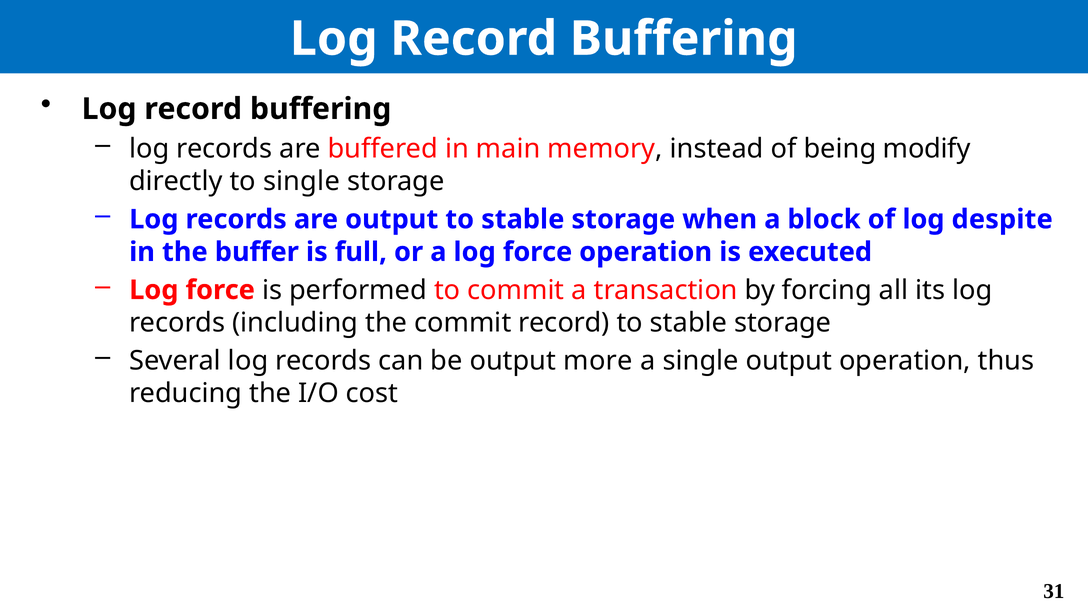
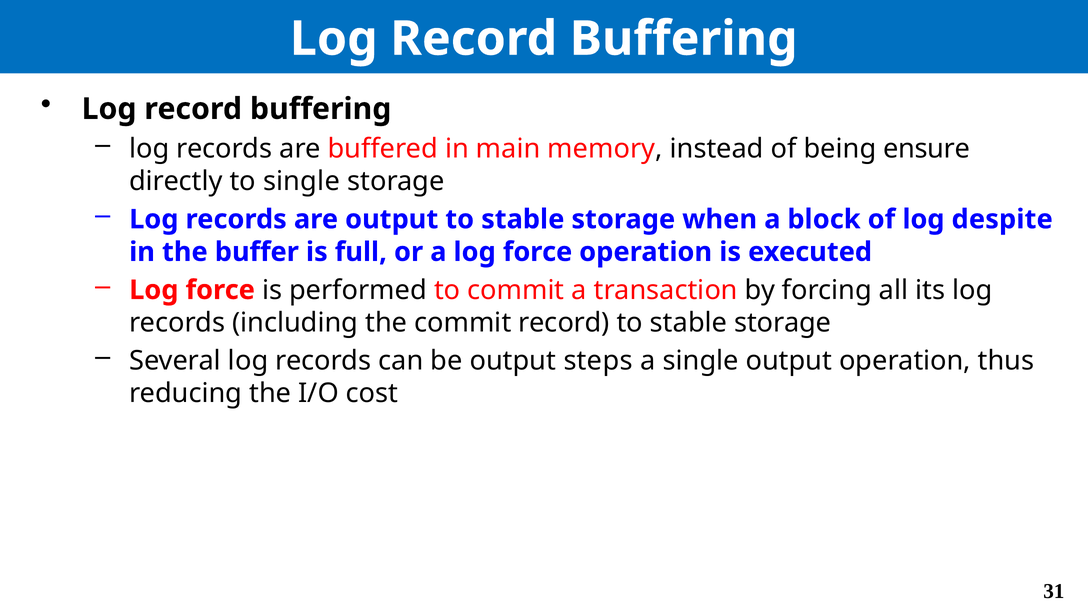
modify: modify -> ensure (927, 149)
more: more -> steps (598, 361)
